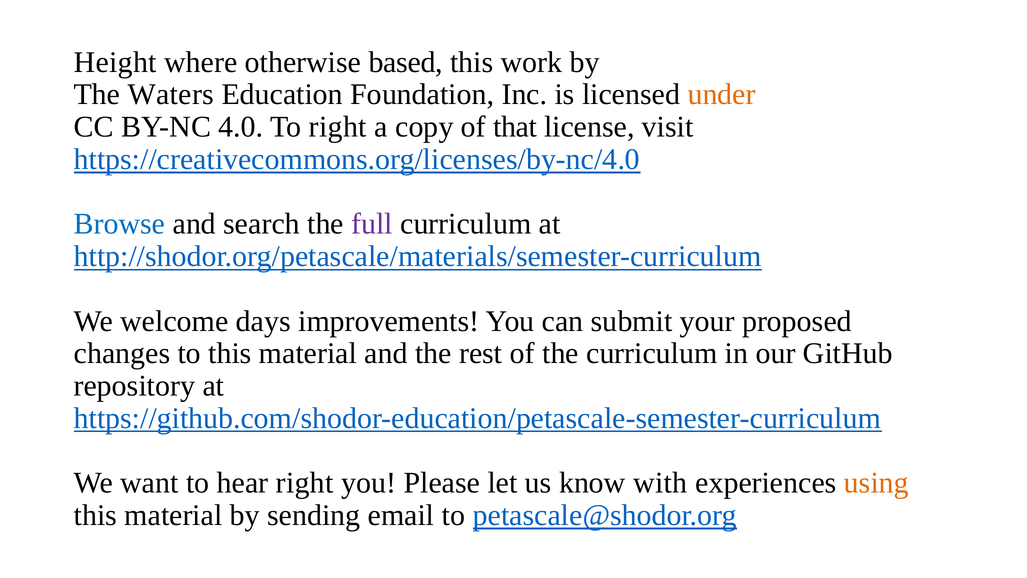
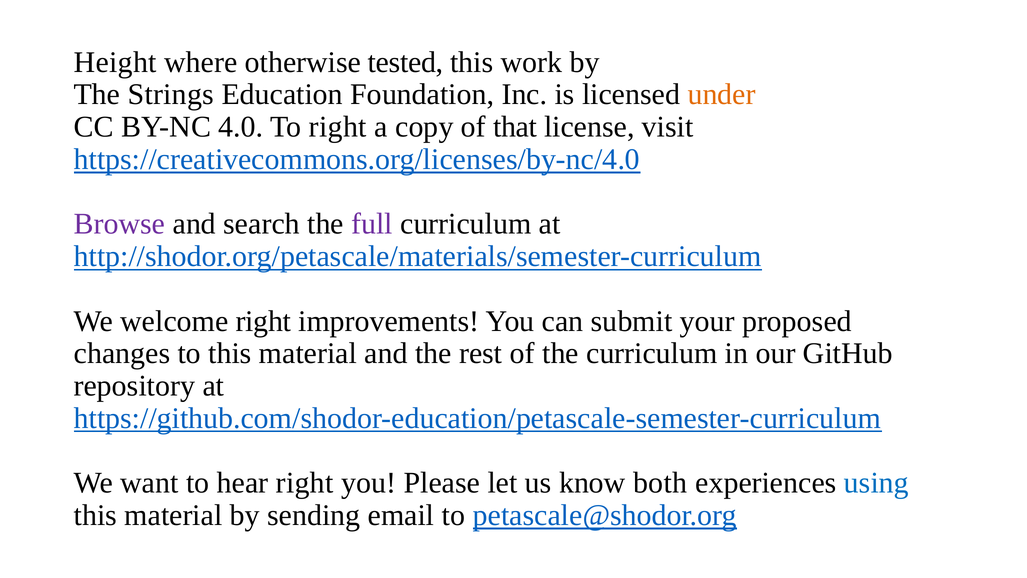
based: based -> tested (406, 62)
Waters: Waters -> Strings (171, 95)
Browse colour: blue -> purple (119, 224)
welcome days: days -> right (263, 321)
with: with -> both (660, 483)
using colour: orange -> blue (876, 483)
